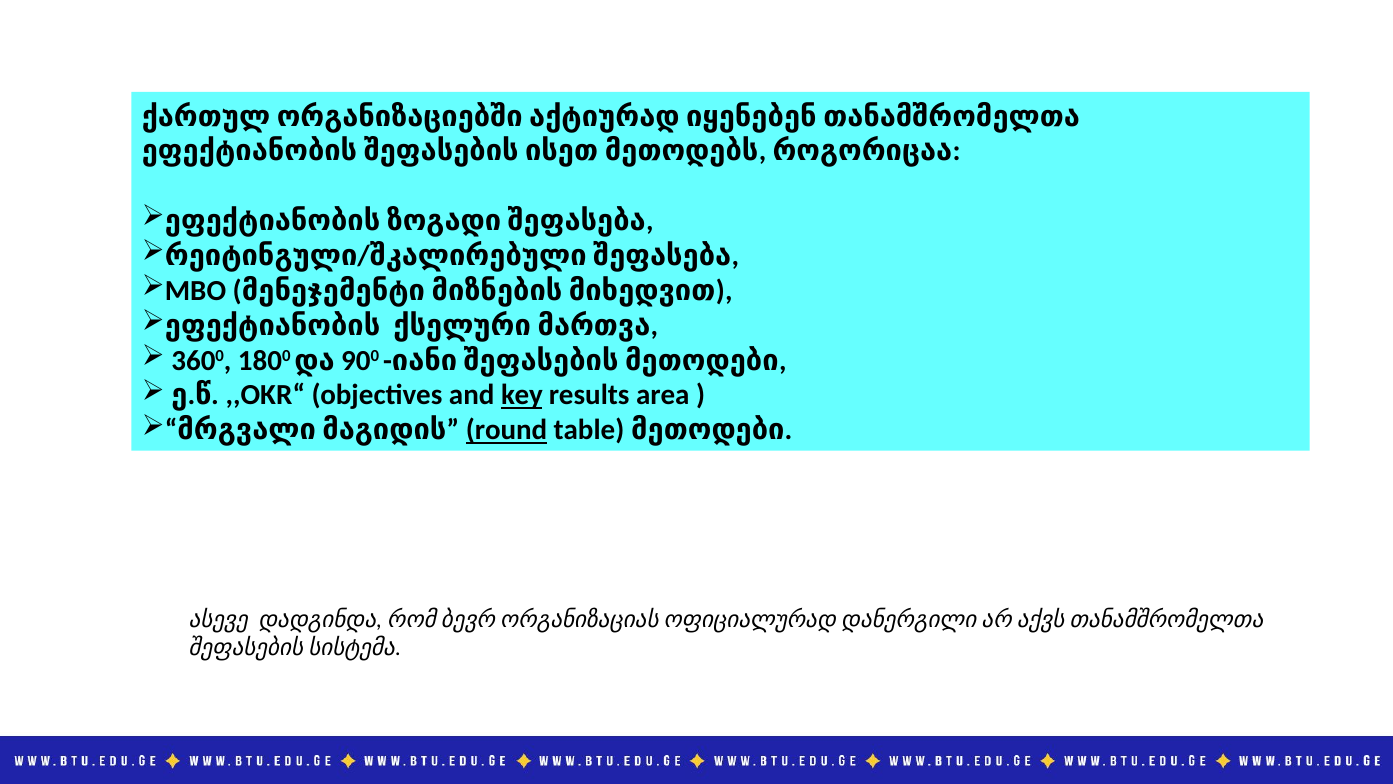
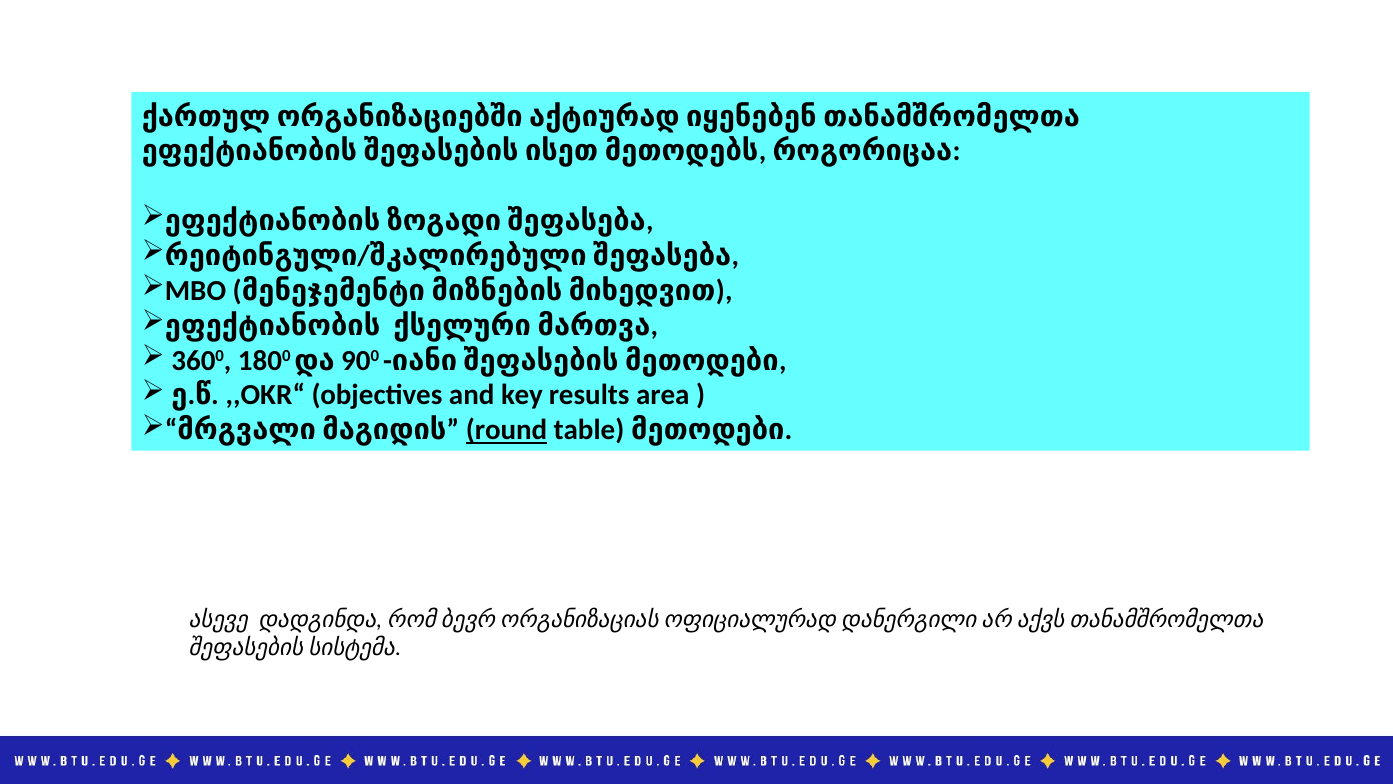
key underline: present -> none (522, 395)
